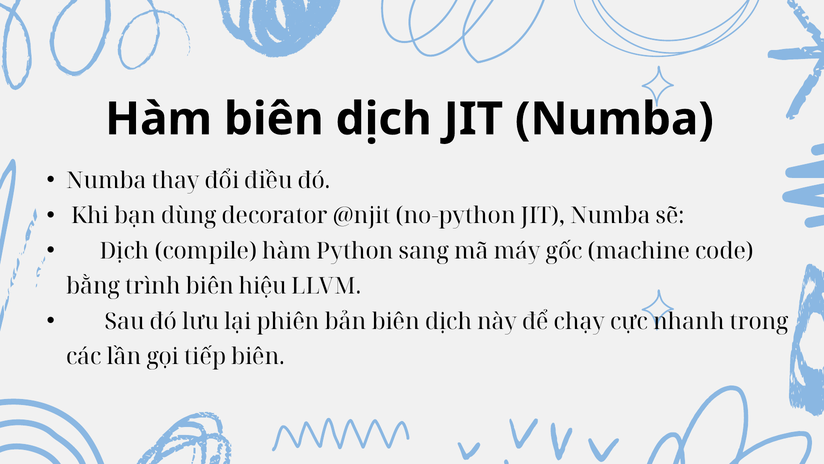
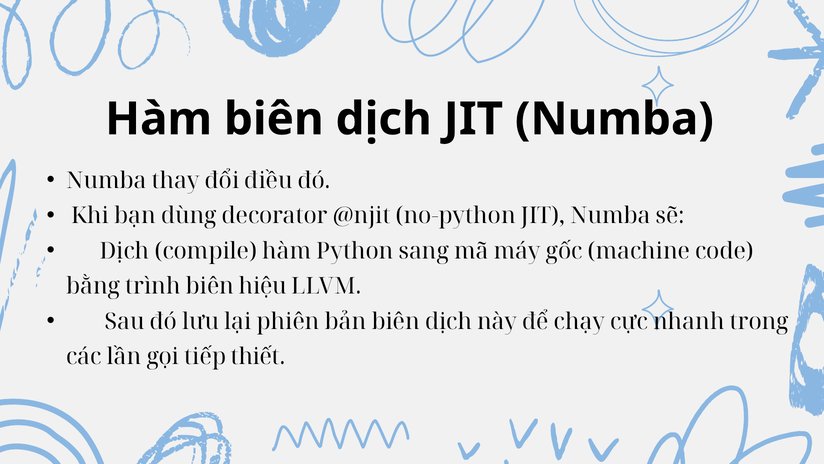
tiếp biên: biên -> thiết (258, 357)
